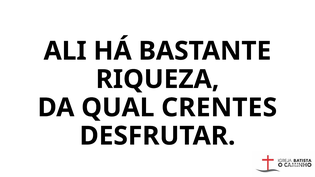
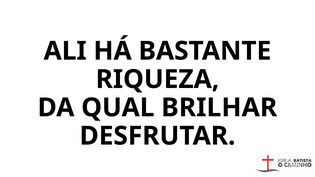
CRENTES: CRENTES -> BRILHAR (219, 108)
